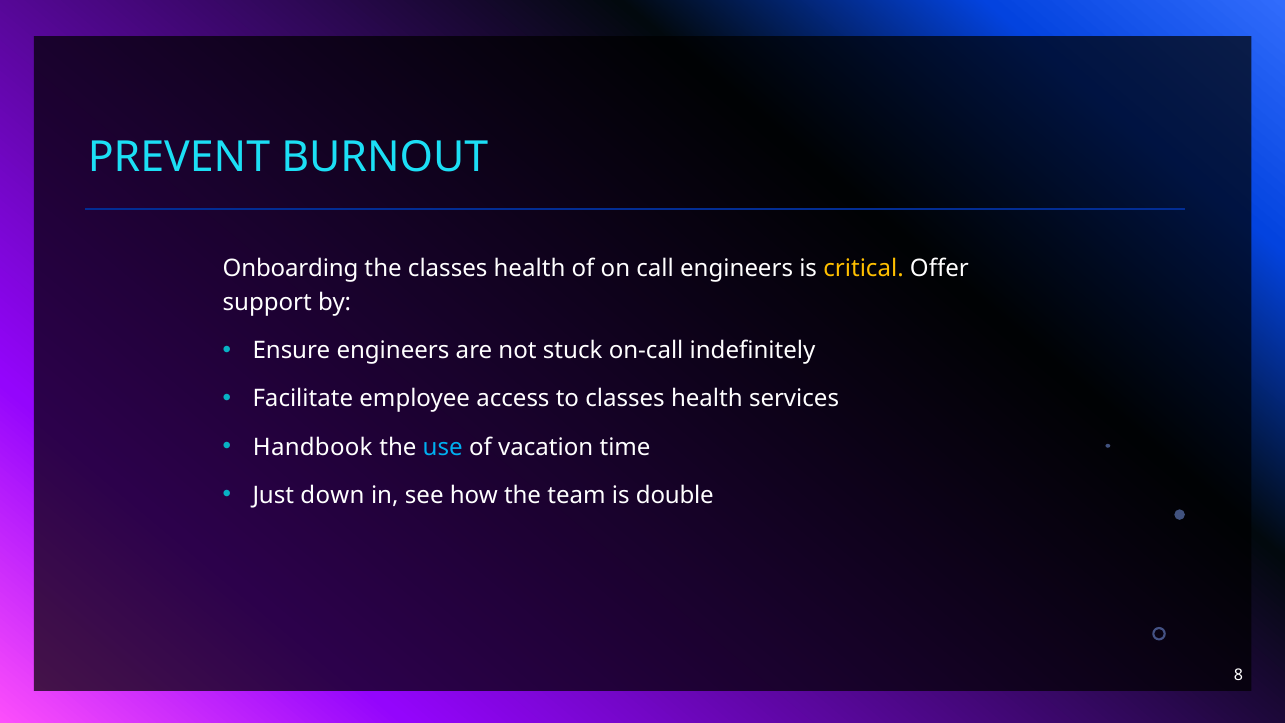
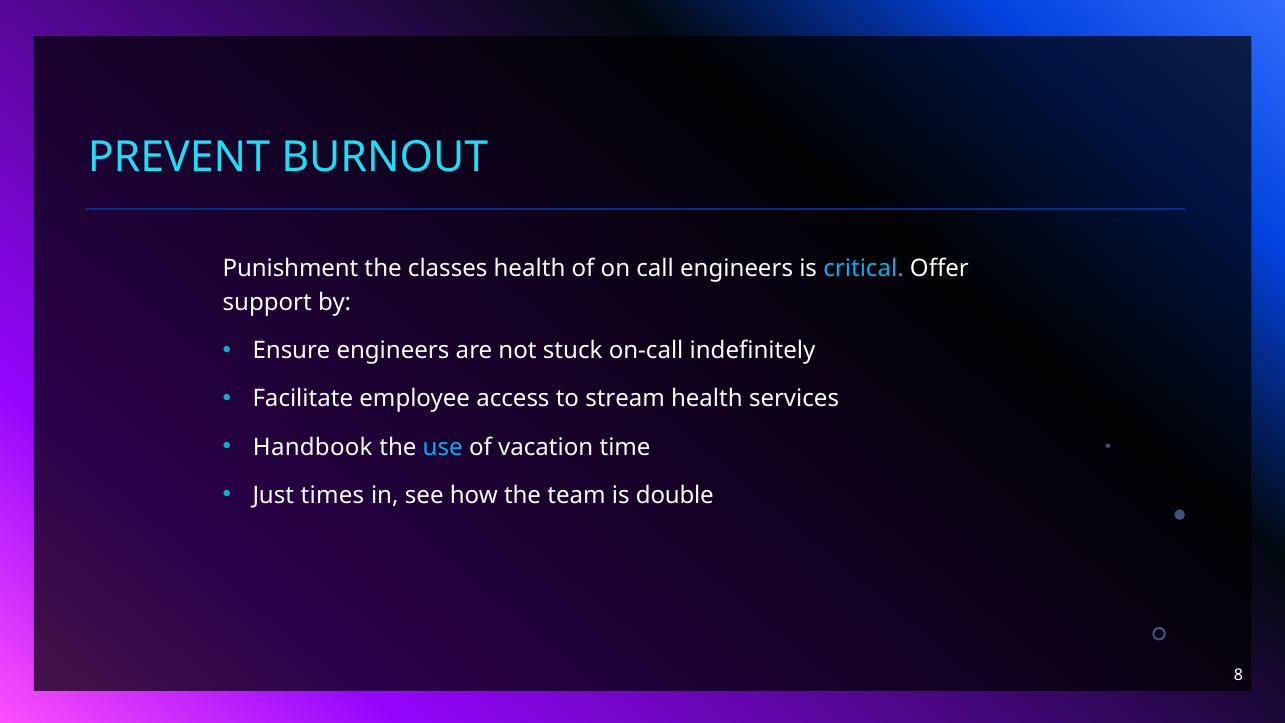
Onboarding: Onboarding -> Punishment (291, 268)
critical colour: yellow -> light blue (864, 268)
to classes: classes -> stream (625, 399)
down: down -> times (332, 495)
